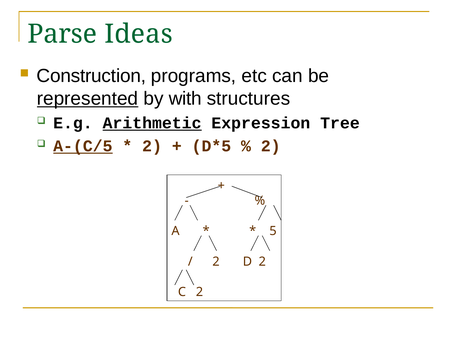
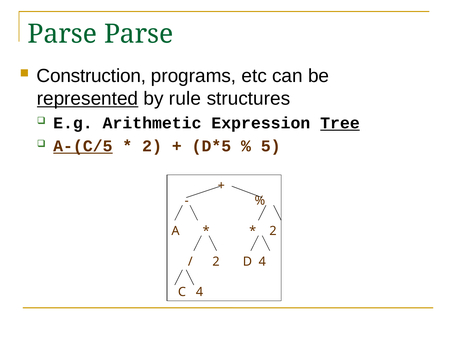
Parse Ideas: Ideas -> Parse (139, 34)
with: with -> rule (185, 99)
Arithmetic underline: present -> none (152, 123)
Tree underline: none -> present (340, 123)
2: 2 -> 5 (271, 146)
5: 5 -> 2 (273, 231)
D 2: 2 -> 4 (262, 262)
C 2: 2 -> 4 (199, 292)
